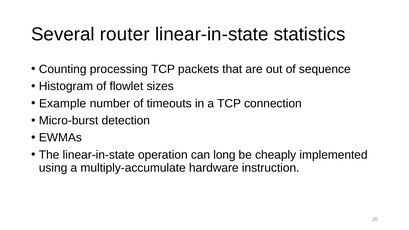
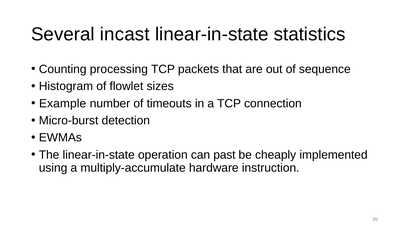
router: router -> incast (125, 34)
long: long -> past (224, 155)
